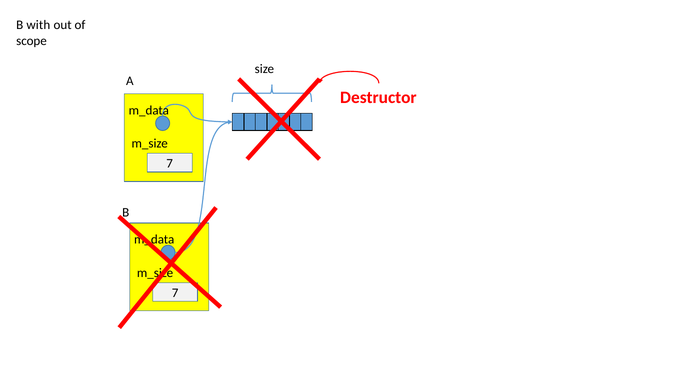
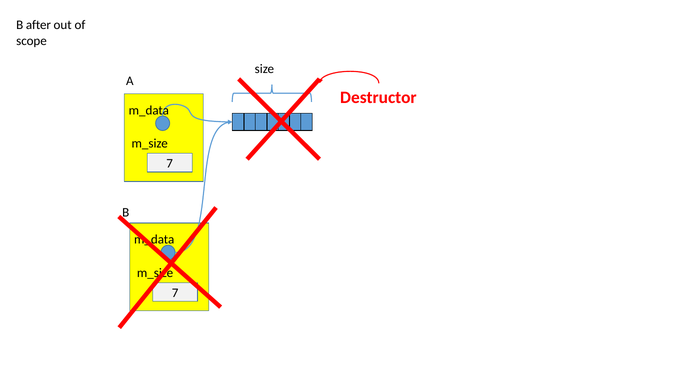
with: with -> after (38, 25)
